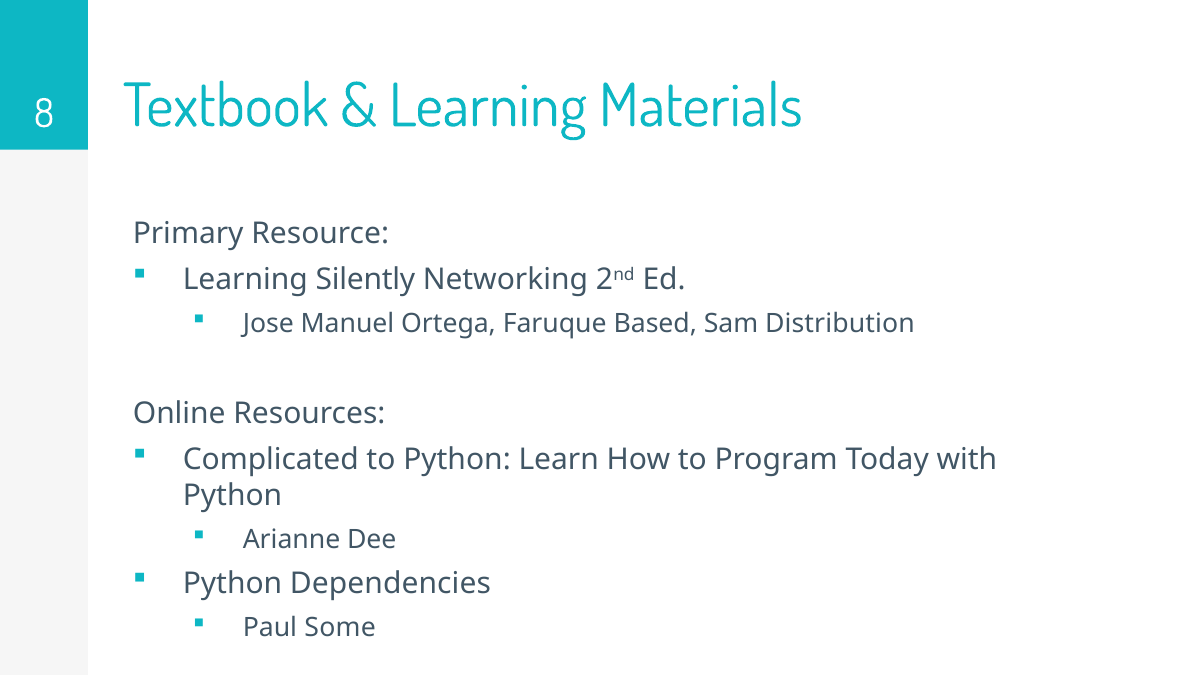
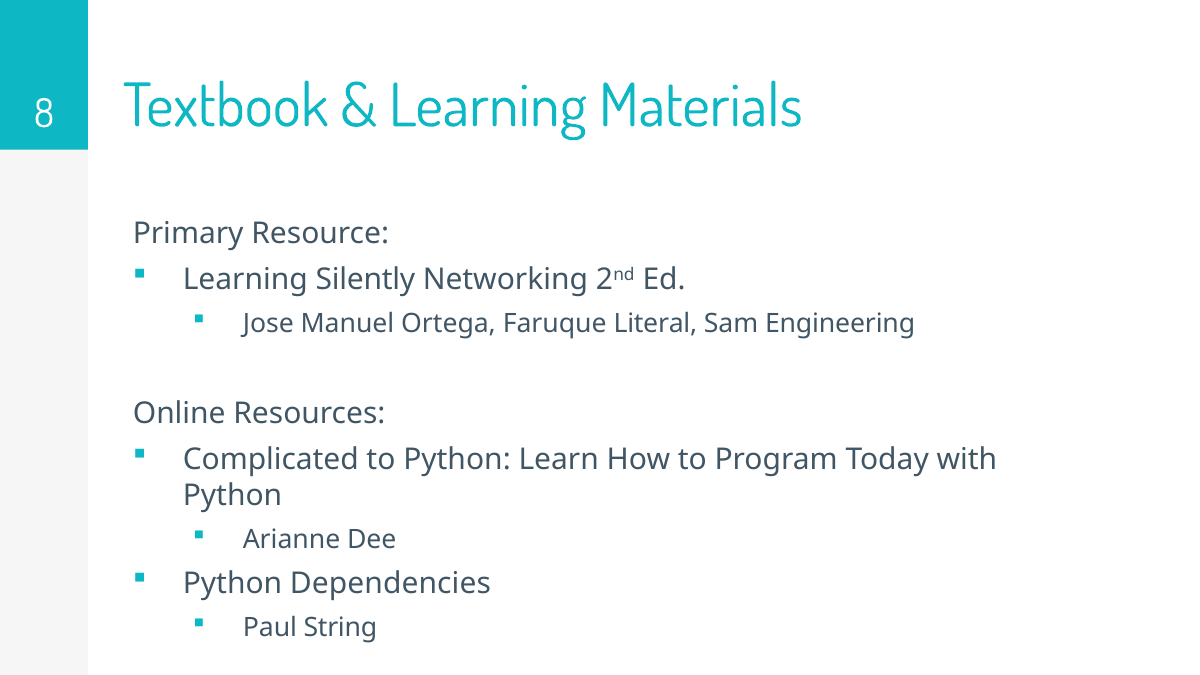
Based: Based -> Literal (655, 324)
Distribution: Distribution -> Engineering (840, 324)
Some: Some -> String (340, 628)
